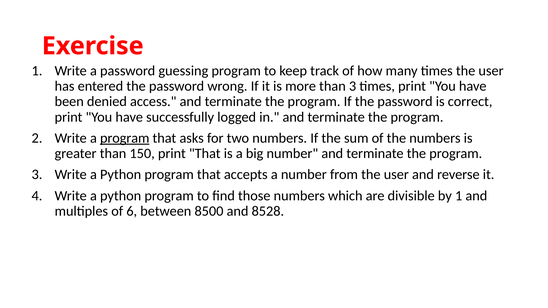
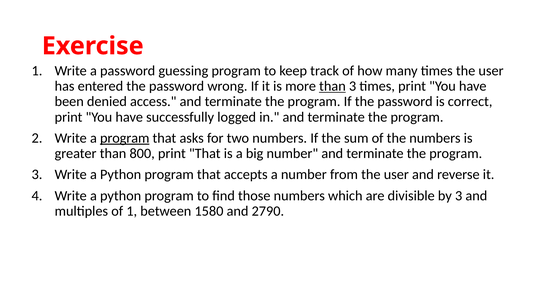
than underline: none -> present (332, 86)
150: 150 -> 800 (142, 154)
by 1: 1 -> 3 (459, 196)
of 6: 6 -> 1 (132, 211)
8500: 8500 -> 1580 (209, 211)
8528: 8528 -> 2790 (268, 211)
